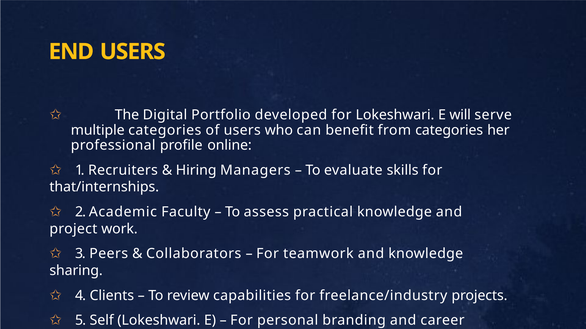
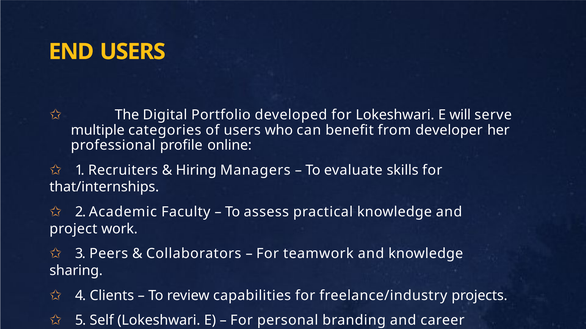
from categories: categories -> developer (449, 130)
